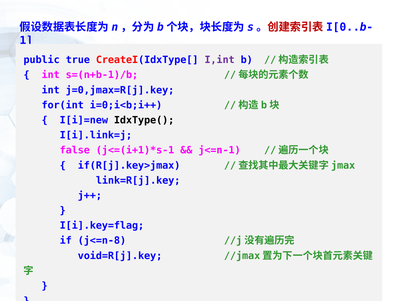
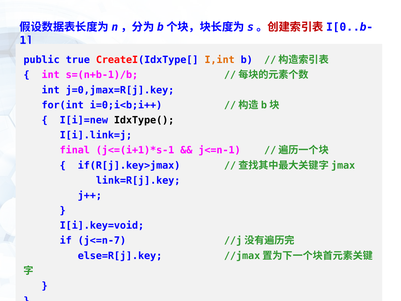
I,int colour: purple -> orange (220, 60)
false: false -> final (75, 150)
I[i].key=flag: I[i].key=flag -> I[i].key=void (102, 225)
j<=n-8: j<=n-8 -> j<=n-7 (102, 240)
void=R[j].key: void=R[j].key -> else=R[j].key (120, 255)
